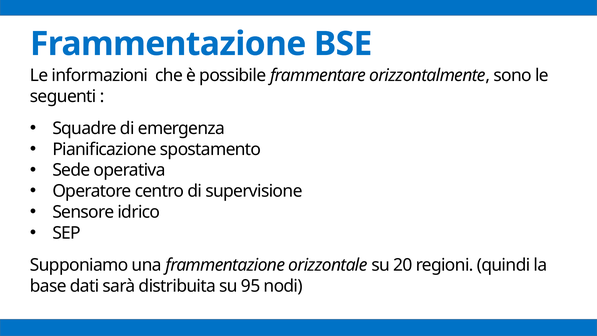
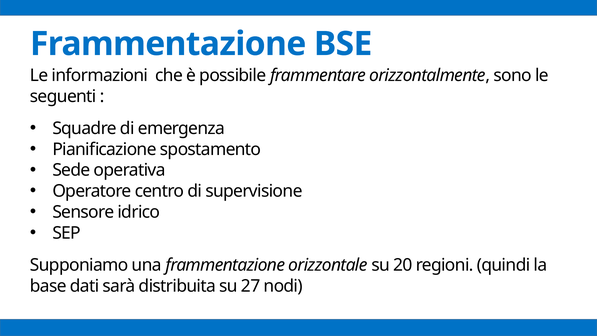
95: 95 -> 27 (251, 286)
